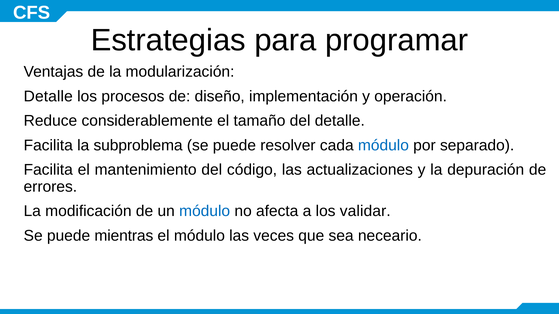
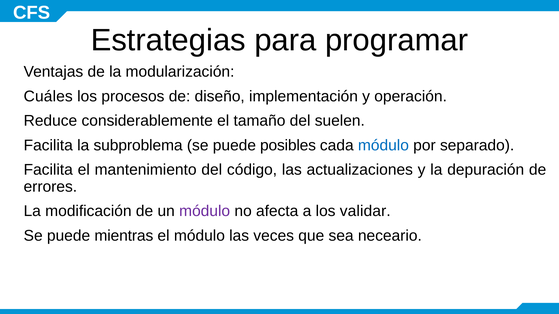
Detalle: Detalle -> Cuáles (48, 97)
del detalle: detalle -> suelen (340, 121)
resolver: resolver -> posibles (288, 146)
módulo colour: blue -> purple (205, 211)
